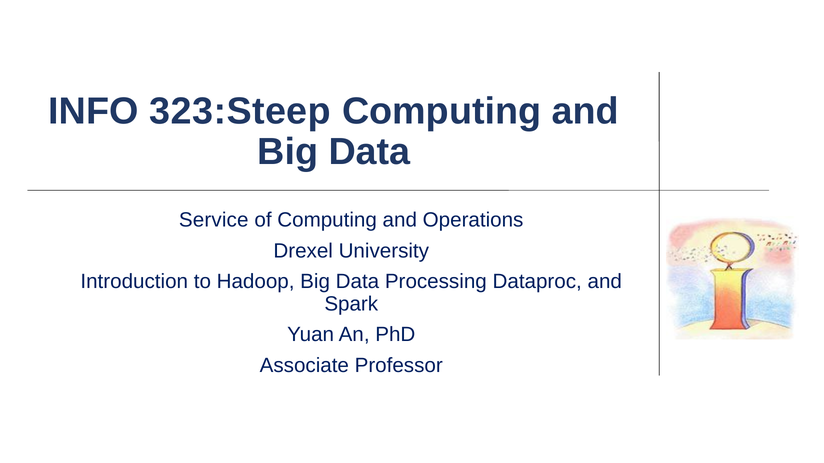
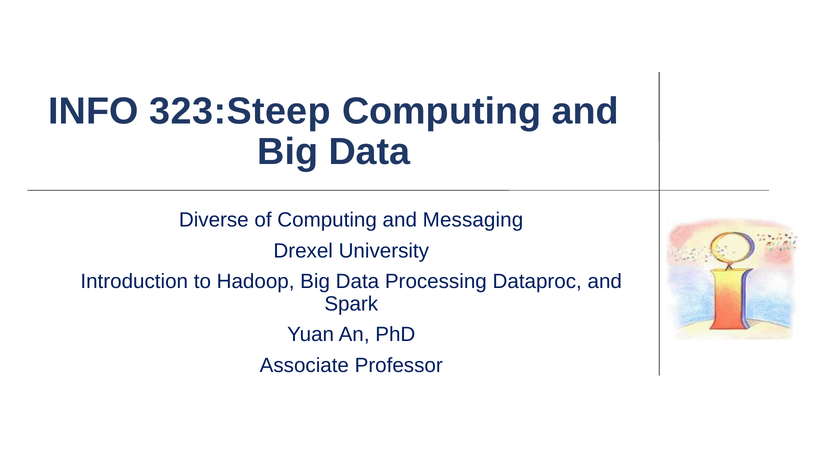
Service: Service -> Diverse (214, 220)
Operations: Operations -> Messaging (473, 220)
